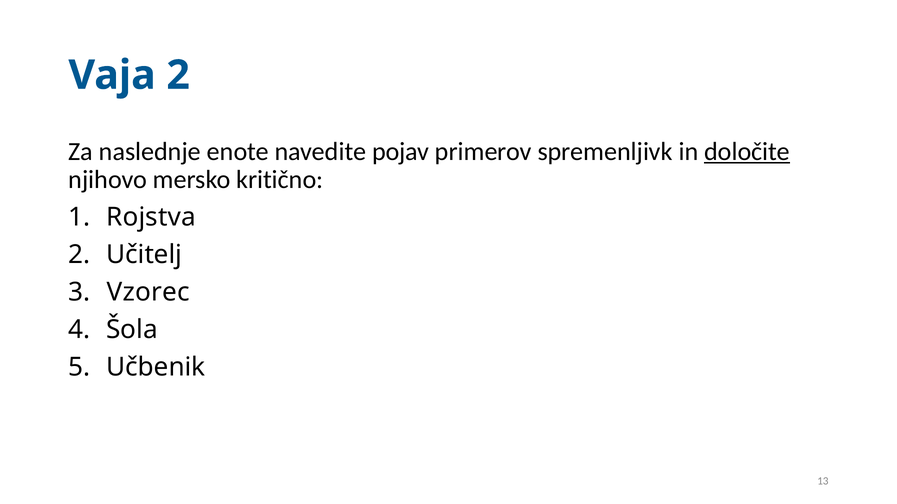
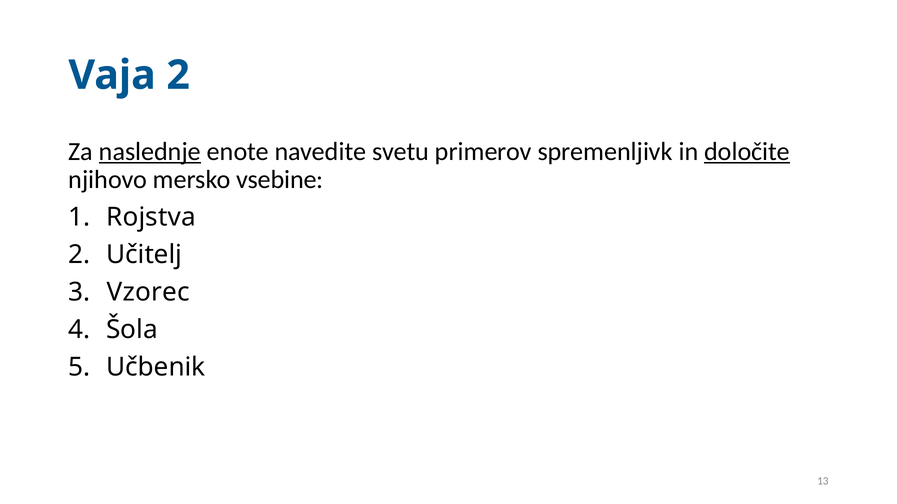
naslednje underline: none -> present (150, 152)
pojav: pojav -> svetu (401, 152)
kritično: kritično -> vsebine (280, 180)
